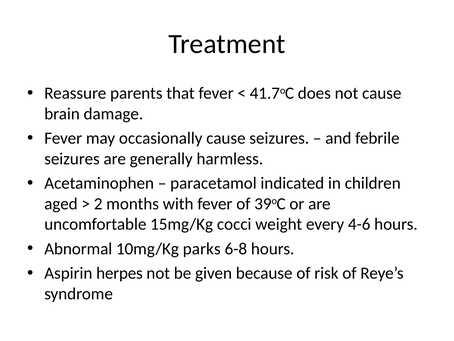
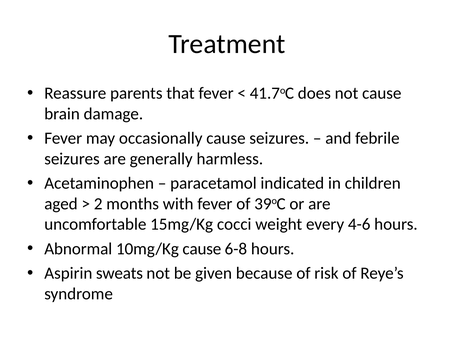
10mg/Kg parks: parks -> cause (202, 248)
herpes: herpes -> sweats (119, 273)
